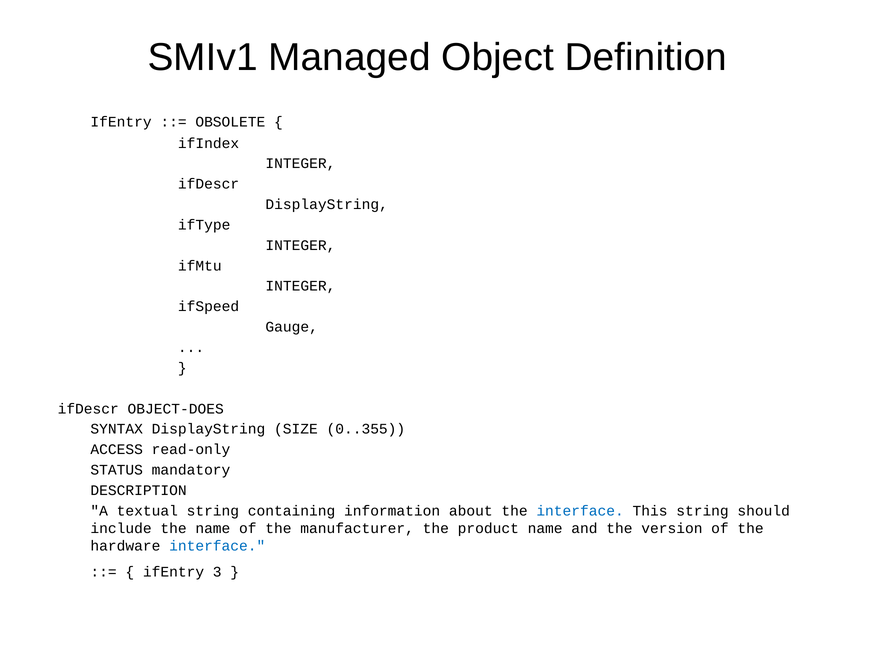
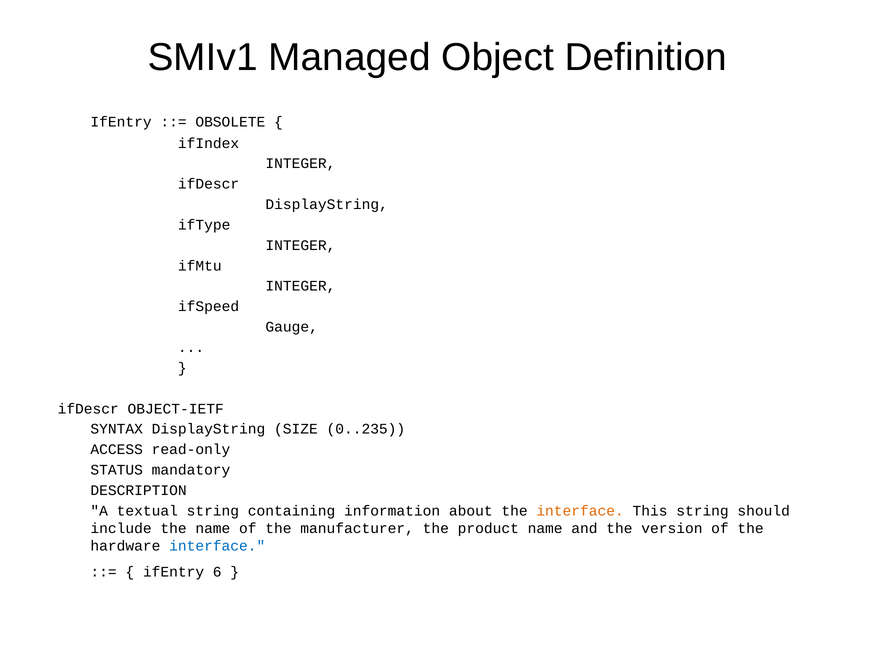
OBJECT-DOES: OBJECT-DOES -> OBJECT-IETF (176, 409)
0..355: 0..355 -> 0..235 (366, 429)
interface colour: blue -> orange (580, 511)
3: 3 -> 6 (217, 572)
